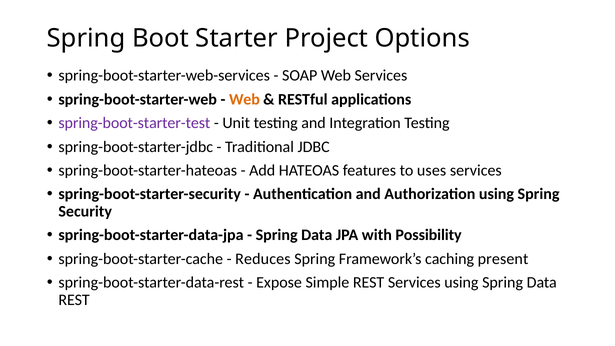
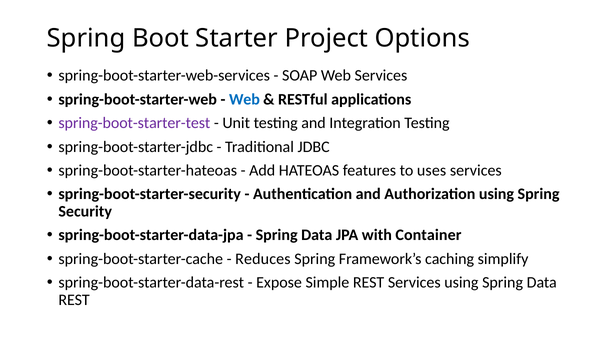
Web colour: orange -> blue (244, 99)
Possibility: Possibility -> Container (428, 235)
present: present -> simplify (503, 259)
